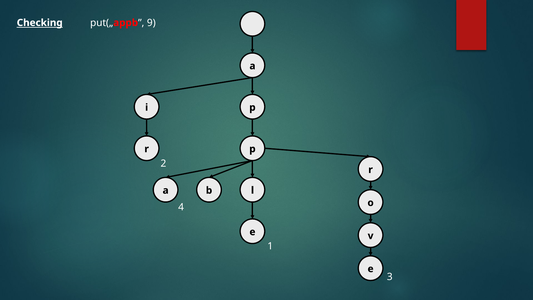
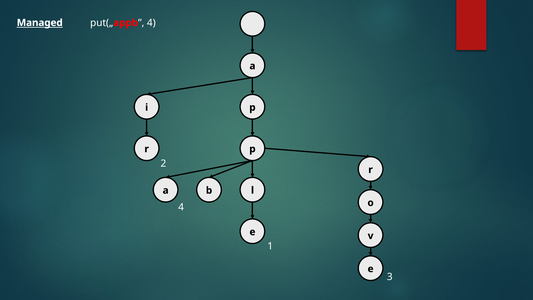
9: 9 -> 4 (151, 23)
Checking: Checking -> Managed (40, 23)
